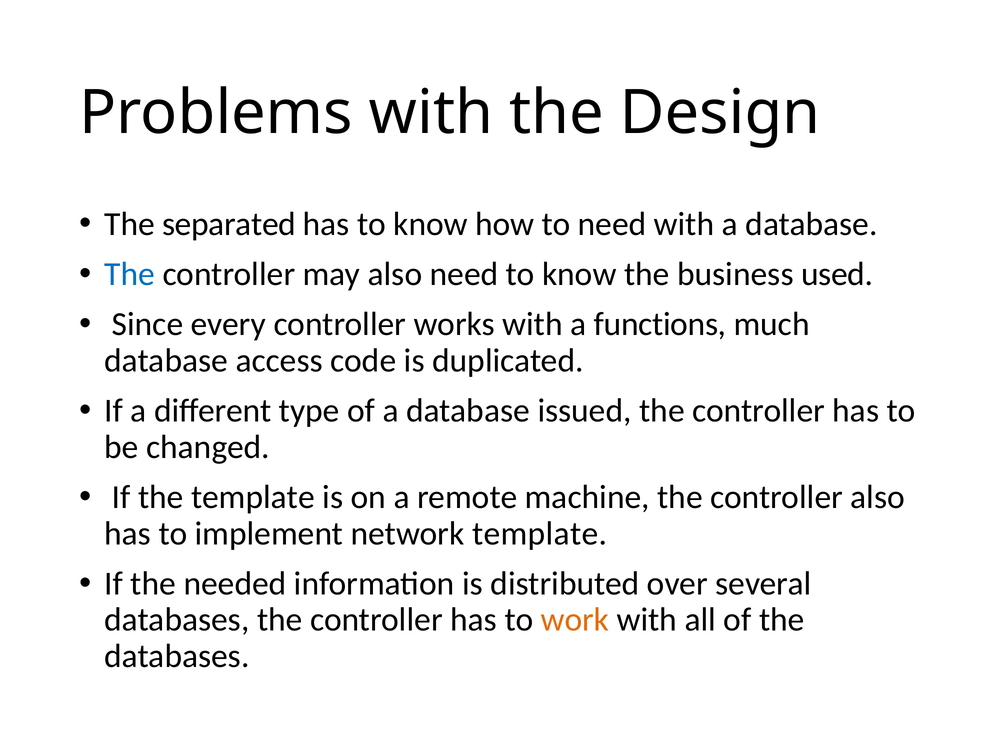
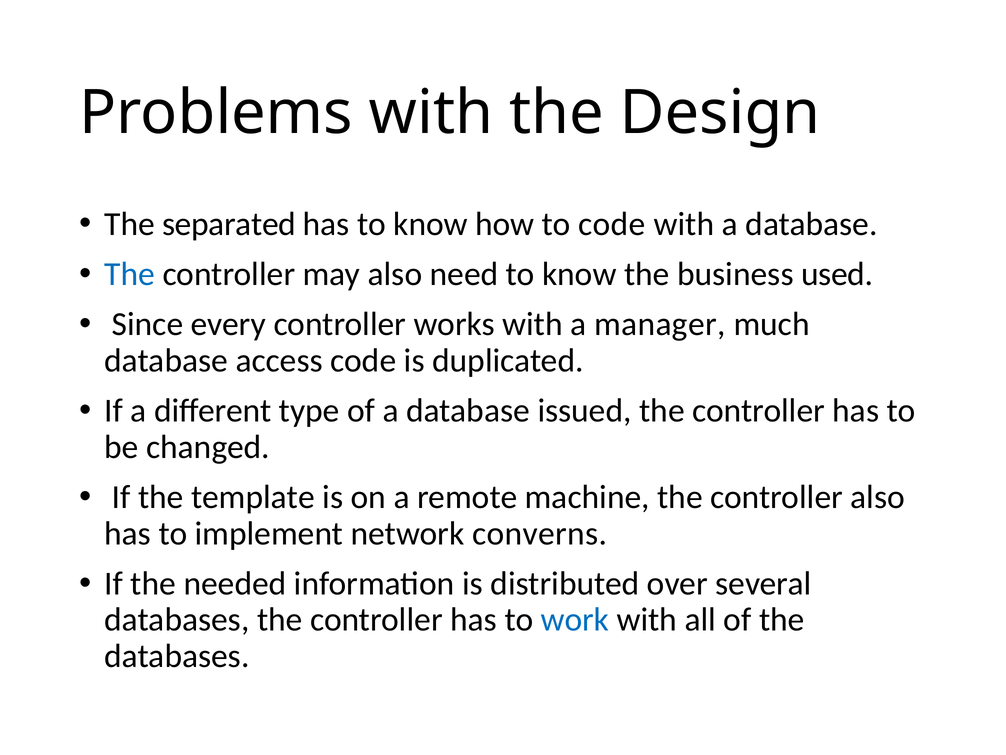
to need: need -> code (612, 224)
functions: functions -> manager (660, 324)
network template: template -> converns (540, 533)
work colour: orange -> blue (575, 620)
